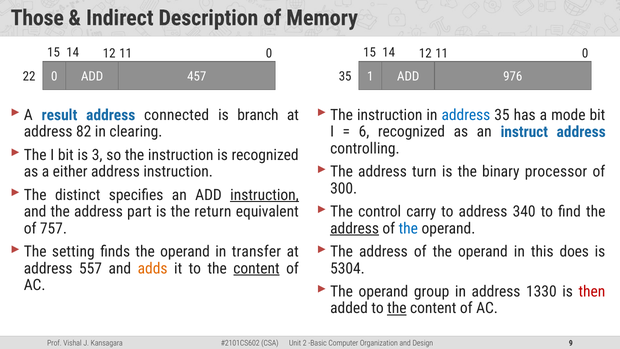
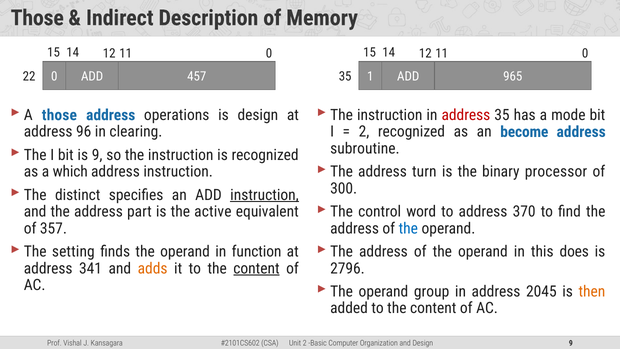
976: 976 -> 965 (513, 76)
A result: result -> those (59, 115)
connected: connected -> operations (177, 115)
is branch: branch -> design (258, 115)
address colour: blue -> red (466, 115)
82: 82 -> 96 (84, 132)
6: 6 -> 2 (364, 132)
instruct: instruct -> become (524, 132)
controlling: controlling -> subroutine (365, 148)
is 3: 3 -> 9 (97, 155)
either: either -> which (70, 172)
carry: carry -> word (421, 212)
340: 340 -> 370 (524, 212)
return: return -> active (213, 212)
757: 757 -> 357 (53, 228)
address underline: present -> none (355, 228)
transfer: transfer -> function (257, 251)
557: 557 -> 341 (91, 268)
5304: 5304 -> 2796 (347, 268)
1330: 1330 -> 2045 (541, 291)
then colour: red -> orange (592, 291)
the underline: present -> none (397, 308)
